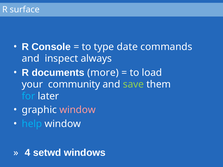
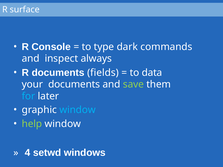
date: date -> dark (127, 47)
more: more -> fields (103, 73)
load: load -> data (152, 73)
your community: community -> documents (74, 84)
window colour: pink -> light blue (78, 110)
help colour: light blue -> light green (32, 124)
